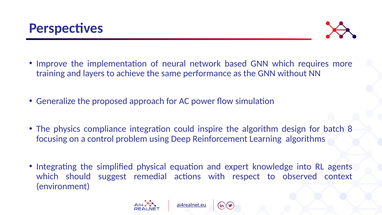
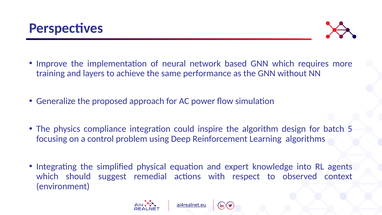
8: 8 -> 5 (350, 129)
